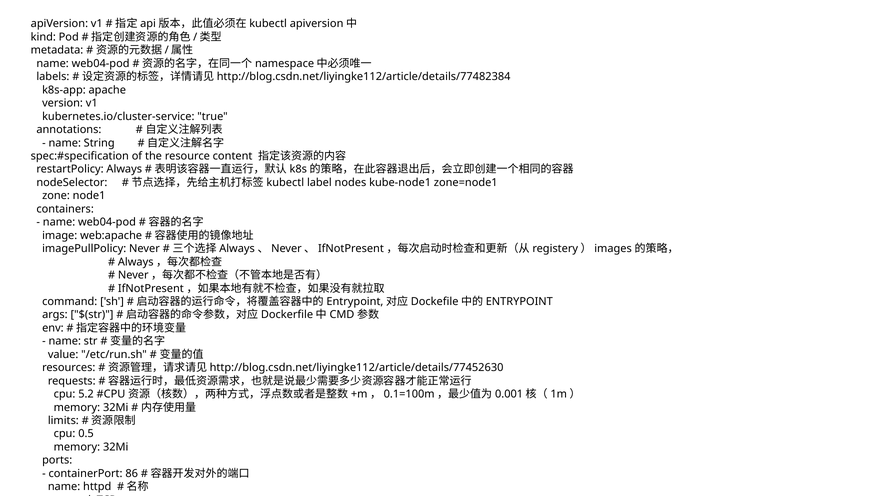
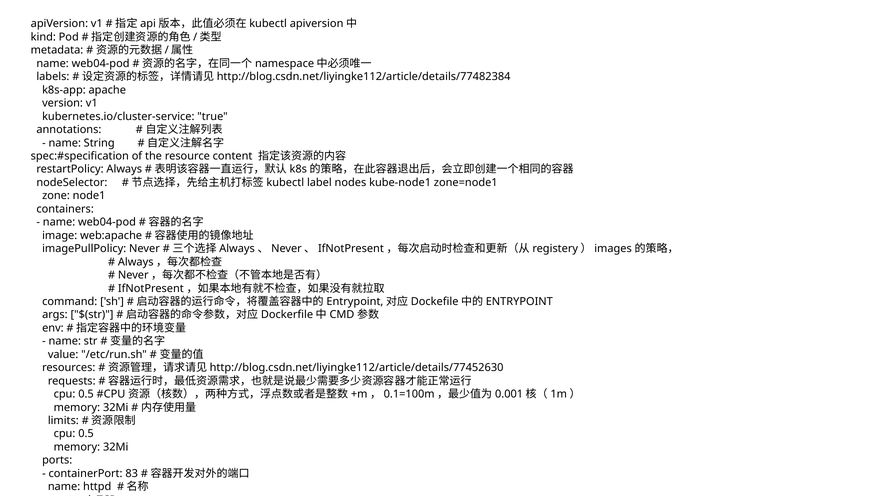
5.2: 5.2 -> 0.5 (86, 394)
86: 86 -> 83 (132, 473)
